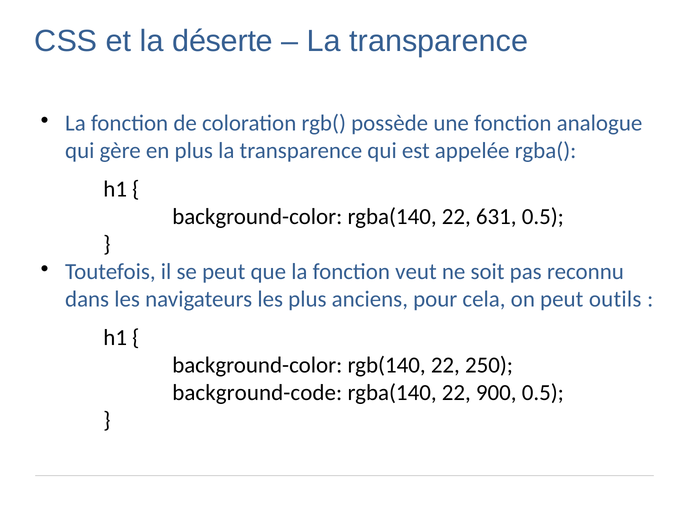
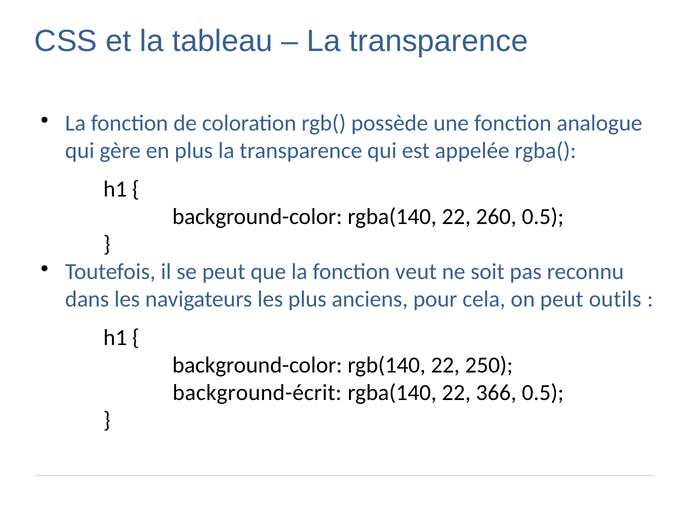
déserte: déserte -> tableau (223, 41)
631: 631 -> 260 (496, 216)
background-code: background-code -> background-écrit (257, 393)
900: 900 -> 366 (496, 393)
